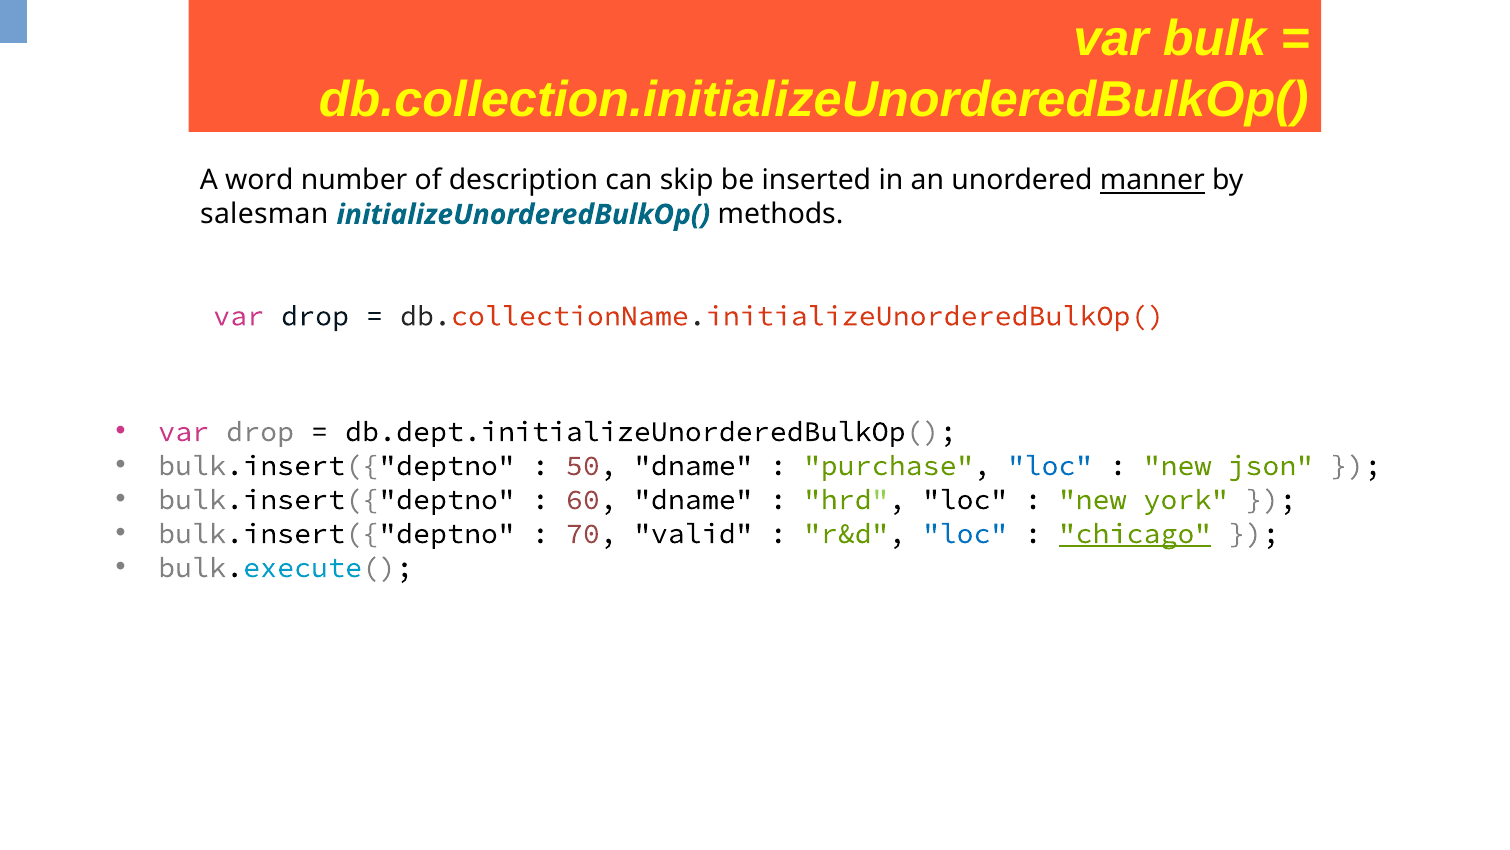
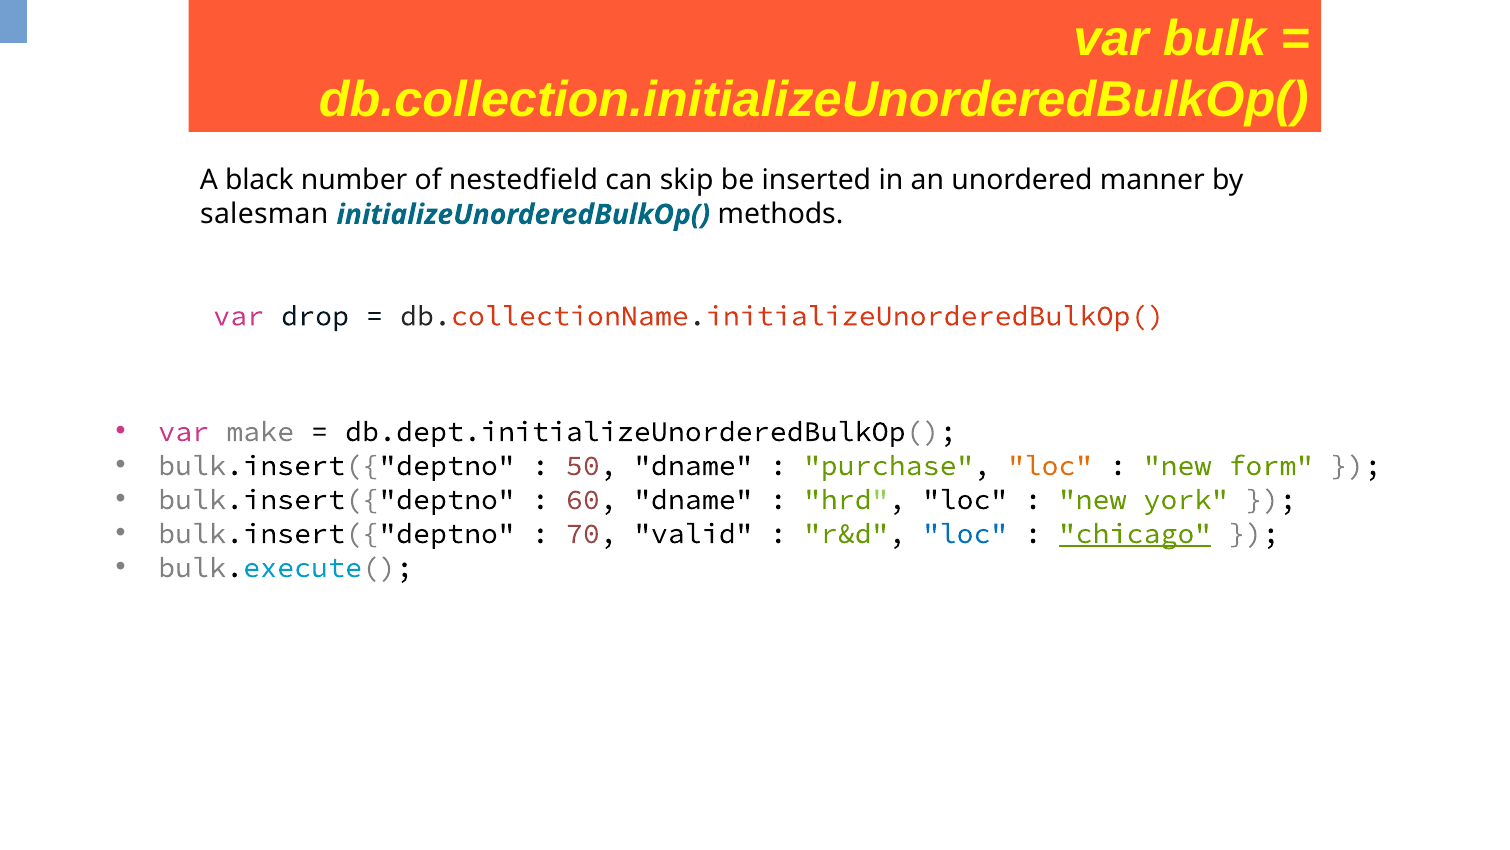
word: word -> black (259, 181)
description: description -> nestedfield (523, 181)
manner underline: present -> none (1152, 181)
drop: drop -> make (260, 431)
loc colour: blue -> orange (1050, 465)
json: json -> form (1271, 465)
